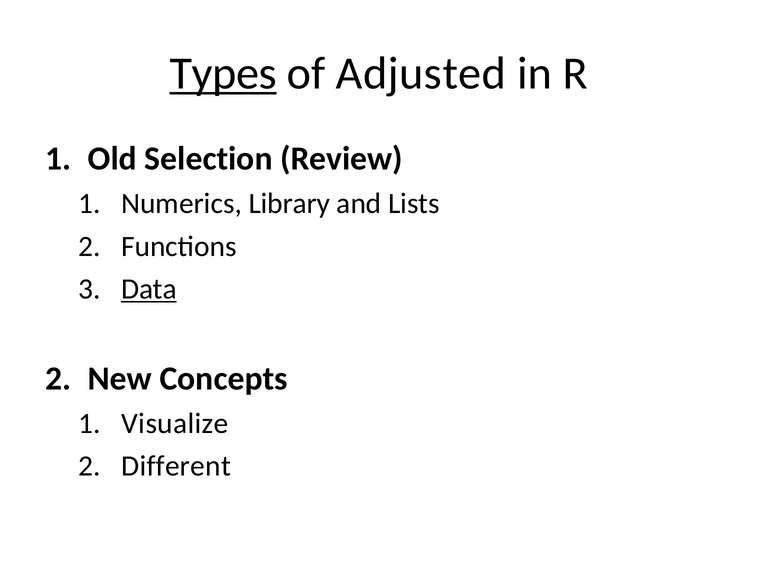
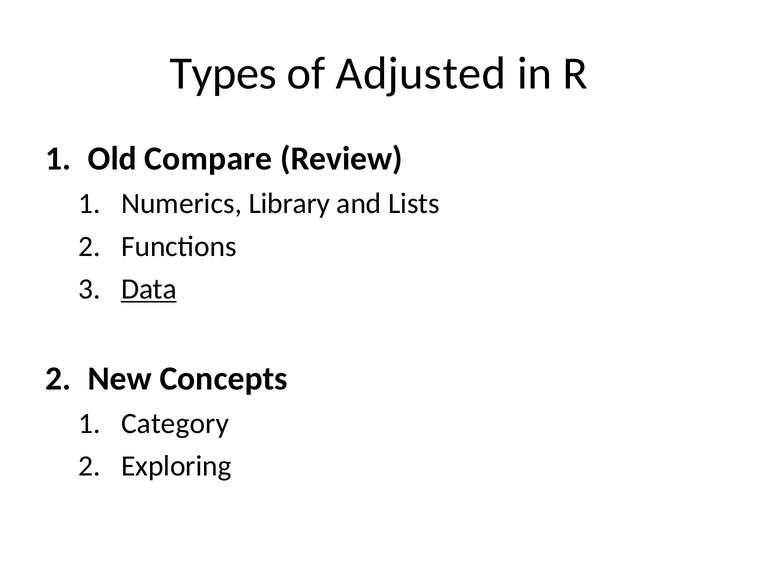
Types underline: present -> none (223, 73)
Selection: Selection -> Compare (208, 159)
Visualize: Visualize -> Category (175, 424)
Different: Different -> Exploring (176, 467)
